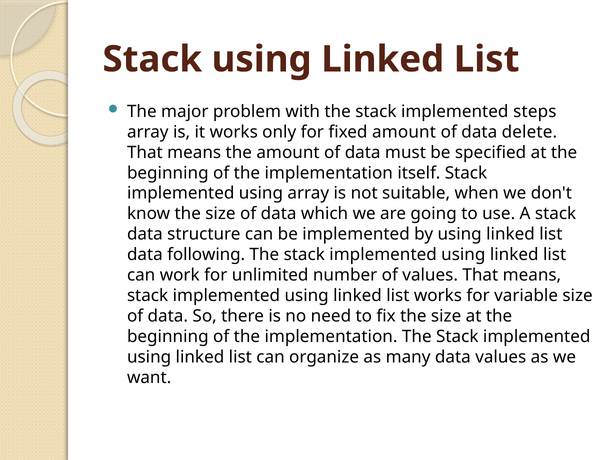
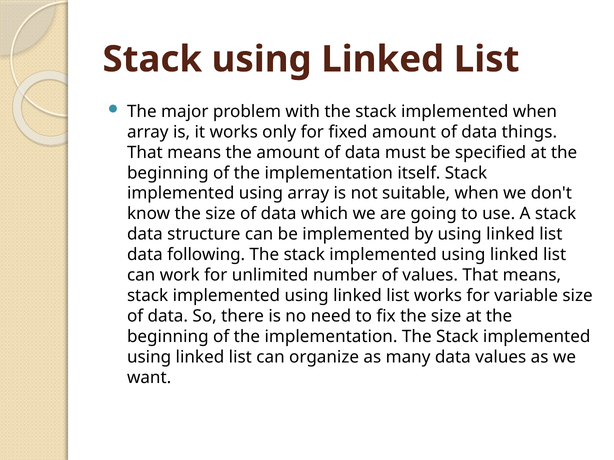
implemented steps: steps -> when (535, 112)
delete: delete -> things (529, 132)
